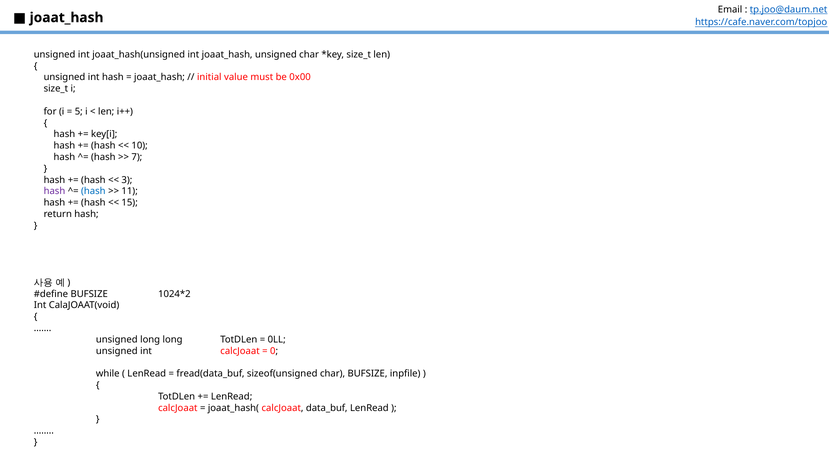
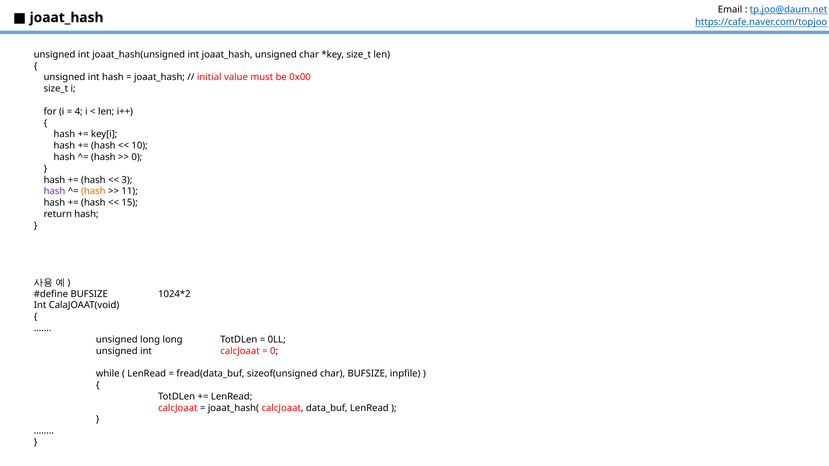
5: 5 -> 4 (79, 112)
7: 7 -> 0 (137, 157)
hash colour: blue -> orange (93, 191)
